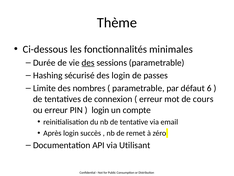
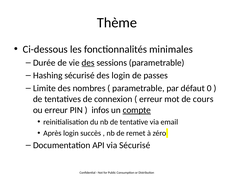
6: 6 -> 0 (209, 88)
login: login -> infos (100, 110)
compte underline: none -> present (137, 110)
via Utilisant: Utilisant -> Sécurisé (135, 145)
